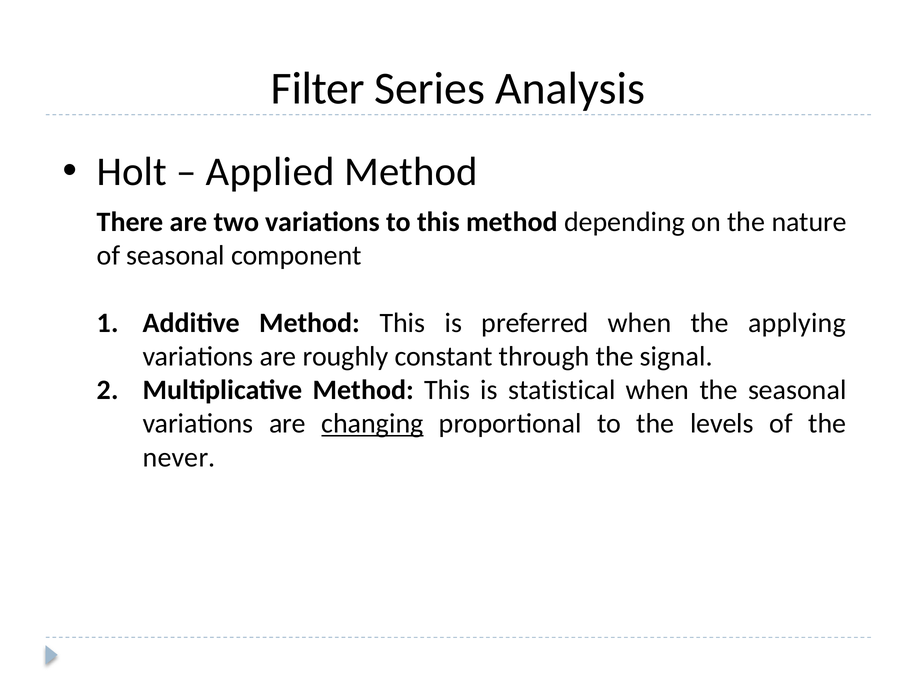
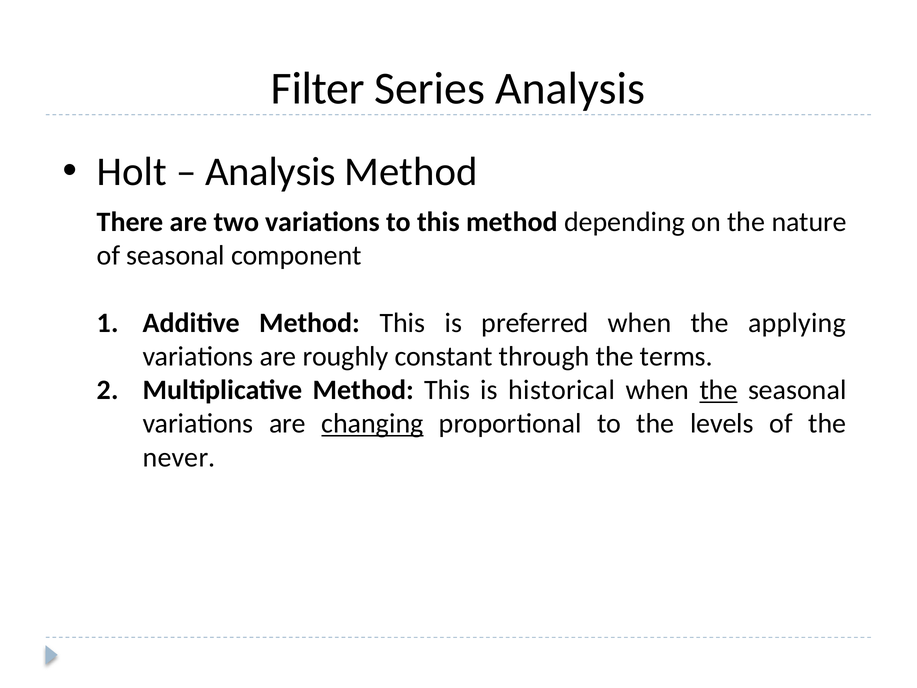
Applied: Applied -> Analysis (271, 172)
signal: signal -> terms (676, 356)
statistical: statistical -> historical (562, 390)
the underline: none -> present (719, 390)
